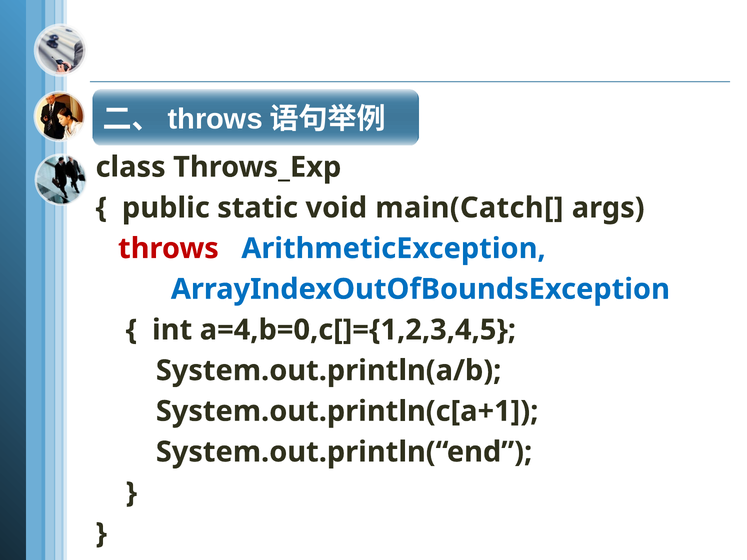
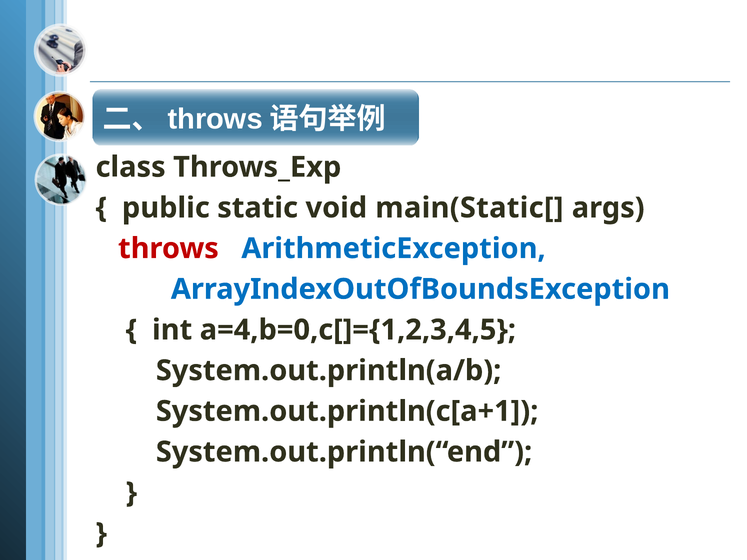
main(Catch[: main(Catch[ -> main(Static[ (469, 208)
